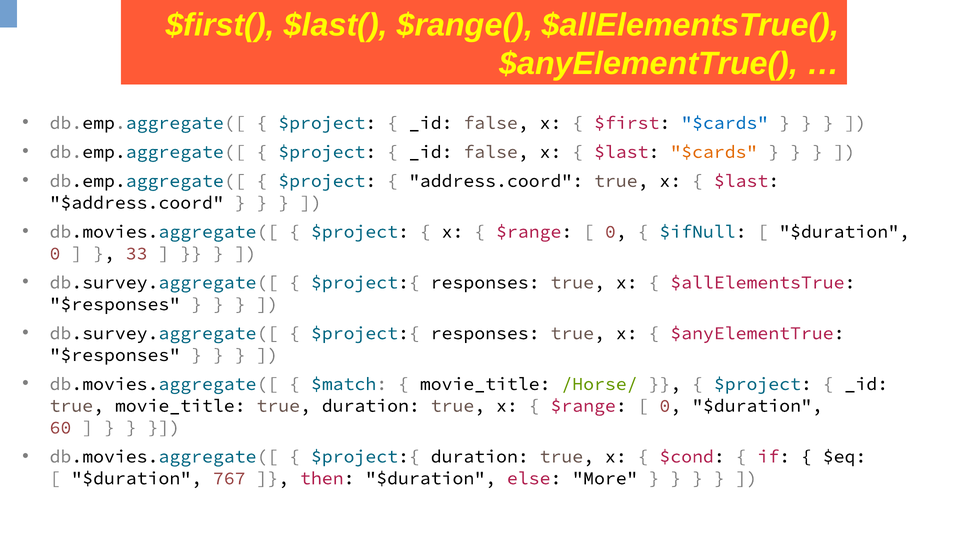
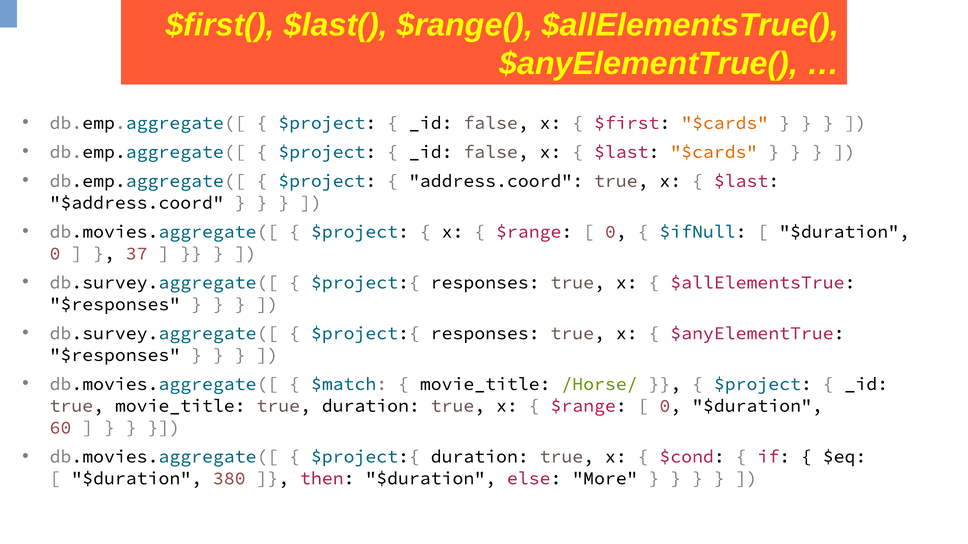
$cards colour: blue -> orange (725, 123)
33: 33 -> 37 (137, 254)
767: 767 -> 380 (229, 479)
